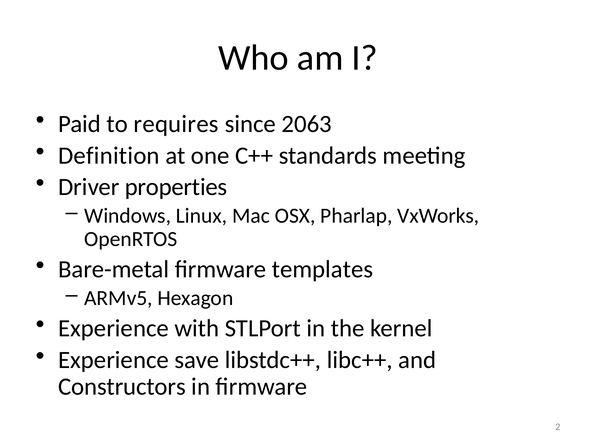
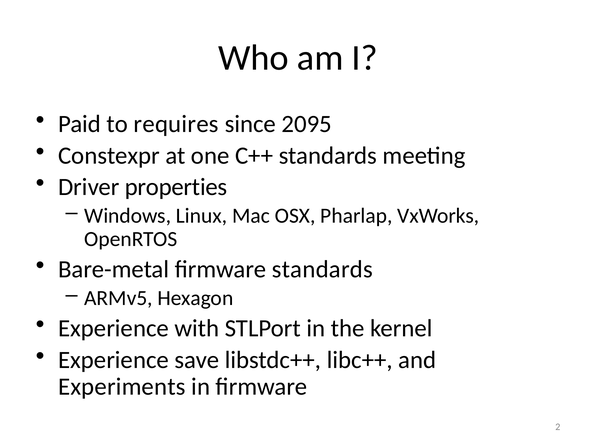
2063: 2063 -> 2095 (307, 124)
Definition: Definition -> Constexpr (109, 155)
firmware templates: templates -> standards (322, 269)
Constructors: Constructors -> Experiments (122, 387)
